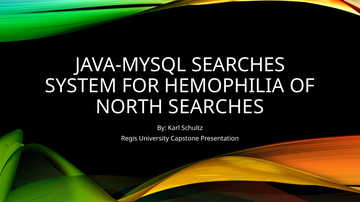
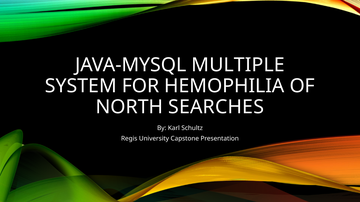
JAVA-MYSQL SEARCHES: SEARCHES -> MULTIPLE (238, 65)
